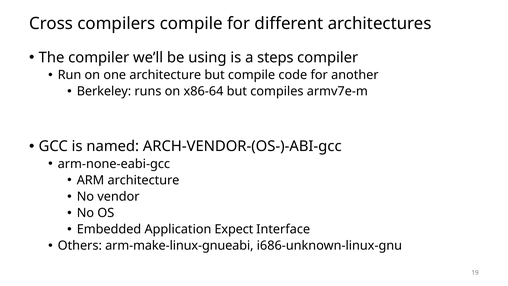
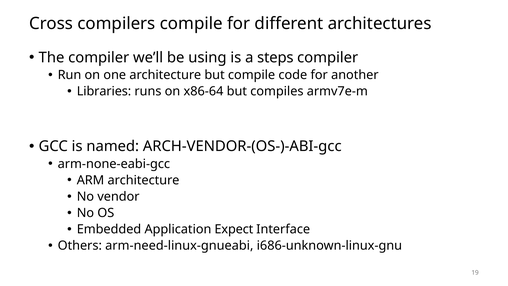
Berkeley: Berkeley -> Libraries (104, 91)
arm-make-linux-gnueabi: arm-make-linux-gnueabi -> arm-need-linux-gnueabi (179, 246)
